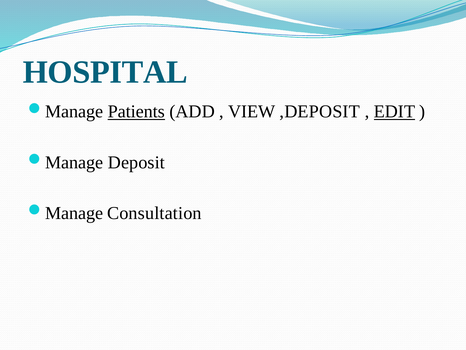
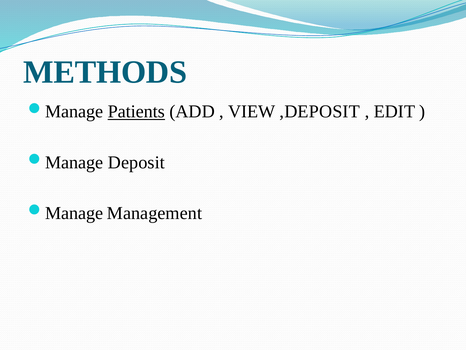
HOSPITAL: HOSPITAL -> METHODS (105, 72)
EDIT underline: present -> none (394, 111)
Consultation: Consultation -> Management (154, 213)
